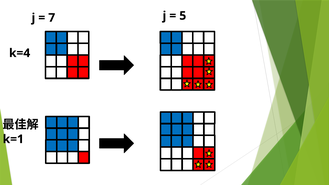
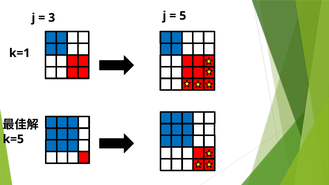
7: 7 -> 3 (52, 18)
k=4: k=4 -> k=1 (20, 53)
k=1: k=1 -> k=5 (13, 139)
